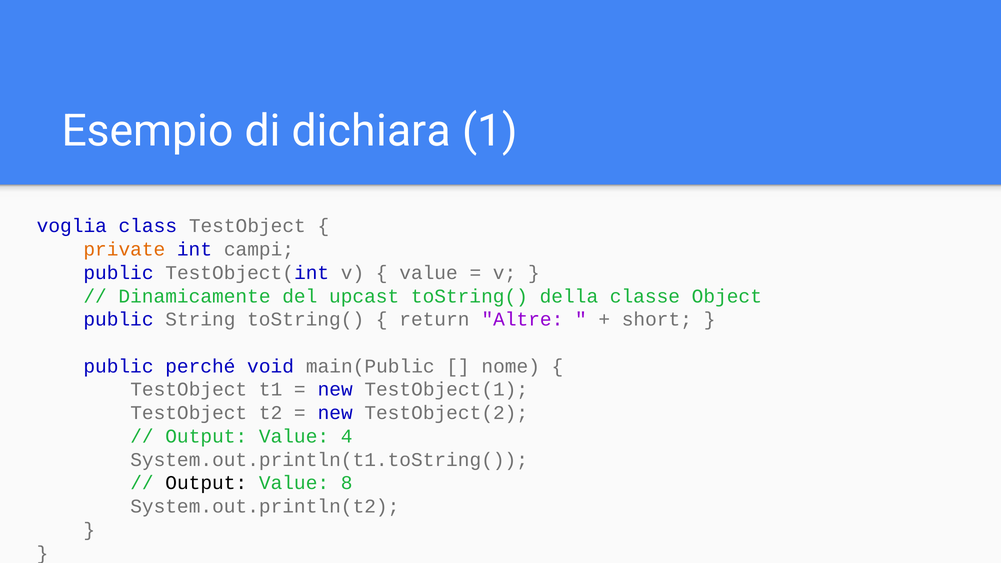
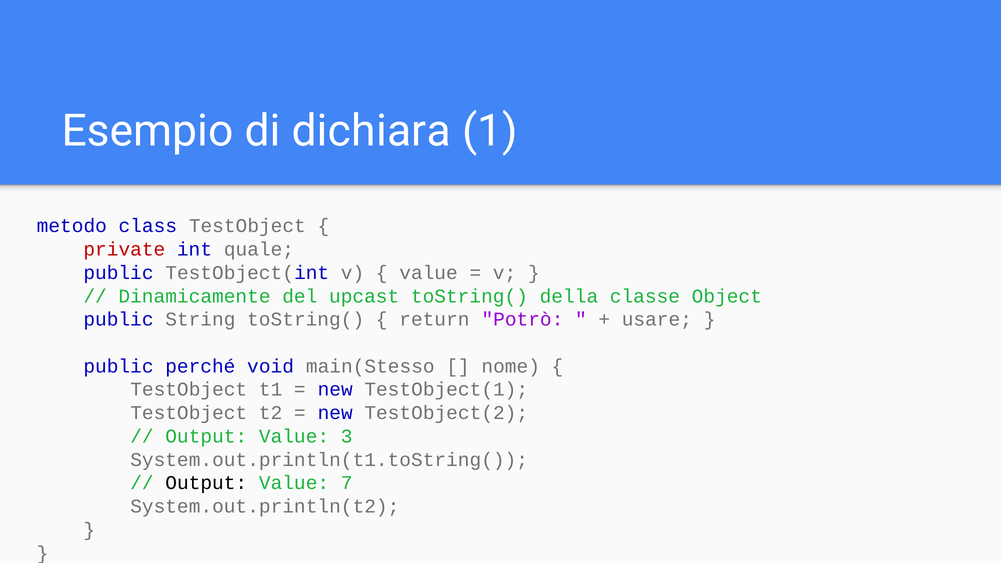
voglia: voglia -> metodo (72, 226)
private colour: orange -> red (124, 249)
campi: campi -> quale (259, 249)
Altre: Altre -> Potrò (522, 319)
short: short -> usare (657, 319)
main(Public: main(Public -> main(Stesso (370, 366)
4: 4 -> 3 (347, 436)
8: 8 -> 7 (347, 483)
